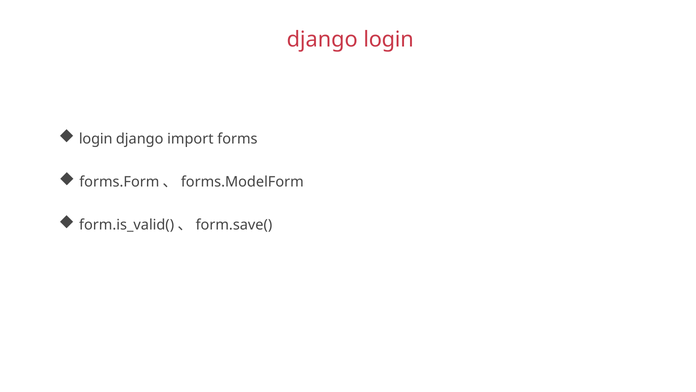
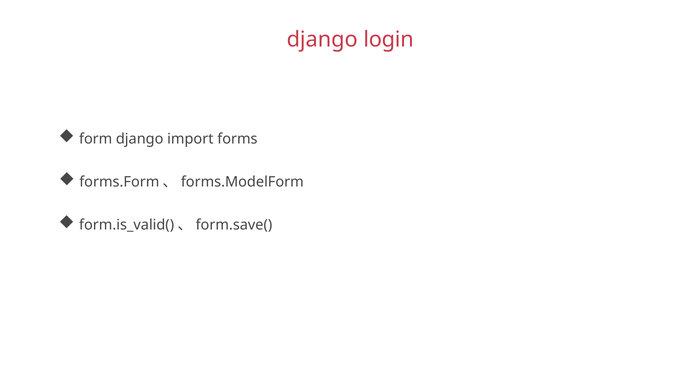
login: login -> form (96, 139)
